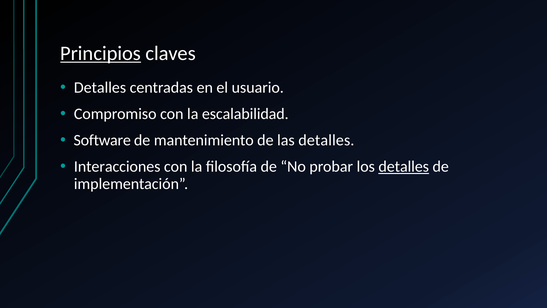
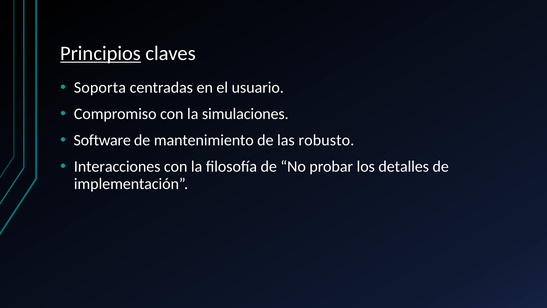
Detalles: Detalles -> Soporta (100, 88)
escalabilidad: escalabilidad -> simulaciones (245, 114)
las detalles: detalles -> robusto (326, 140)
detalles underline: present -> none (404, 167)
